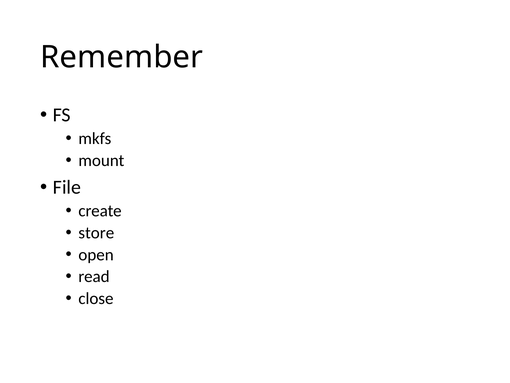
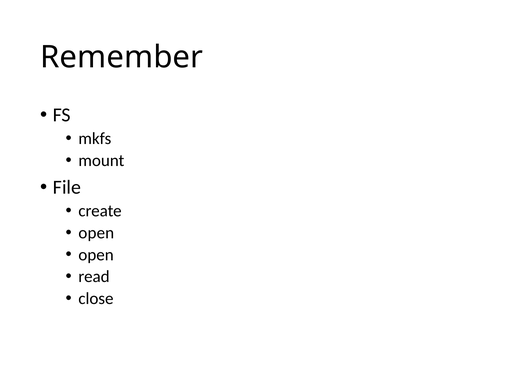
store: store -> open (96, 233)
